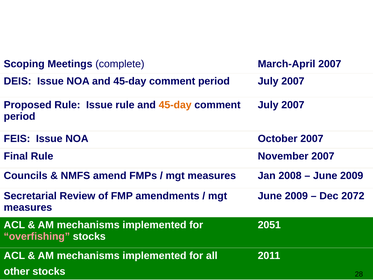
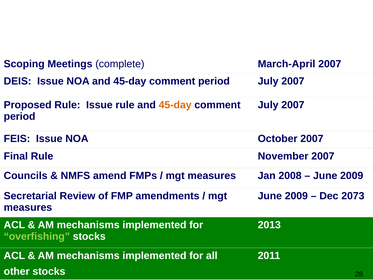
2072: 2072 -> 2073 (353, 196)
2051: 2051 -> 2013 (269, 225)
overfishing colour: pink -> light green (37, 236)
